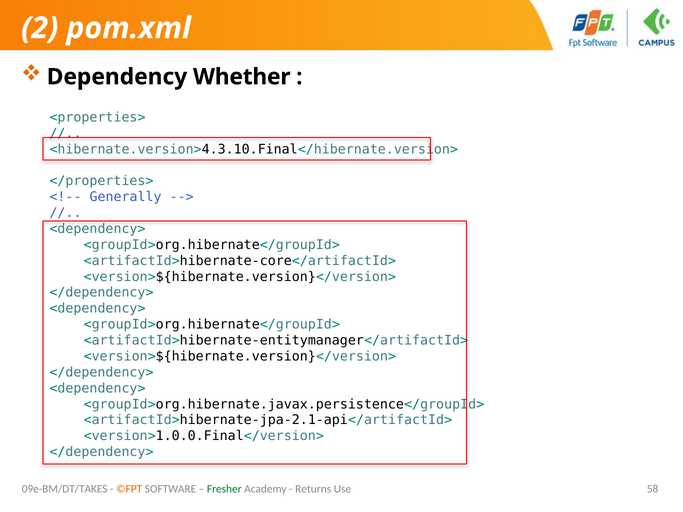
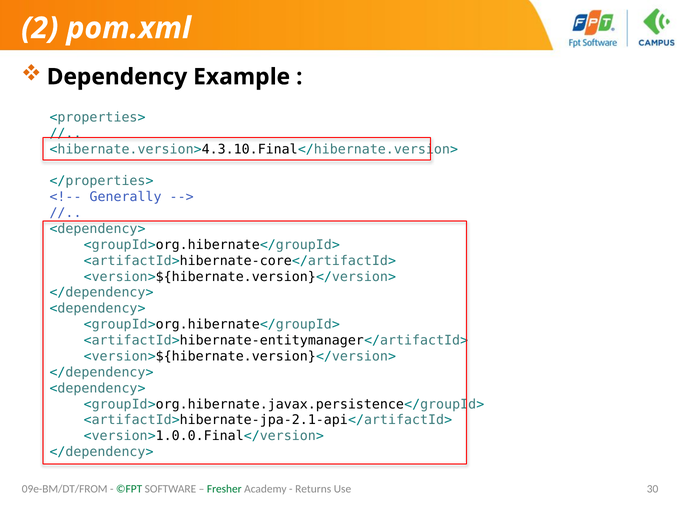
Whether: Whether -> Example (242, 77)
09e-BM/DT/TAKES: 09e-BM/DT/TAKES -> 09e-BM/DT/FROM (65, 489)
©FPT colour: orange -> green (129, 489)
58: 58 -> 30 (653, 489)
